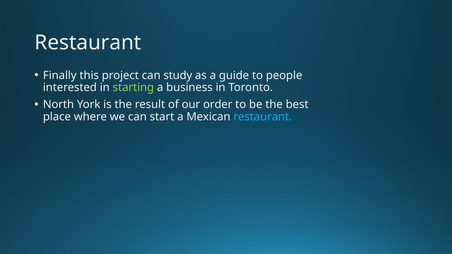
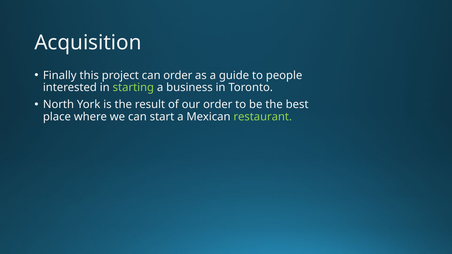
Restaurant: Restaurant -> Acquisition (88, 43)
can study: study -> order (178, 75)
restaurant colour: light blue -> light green (263, 117)
